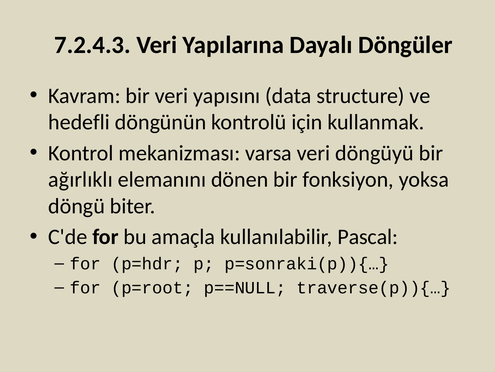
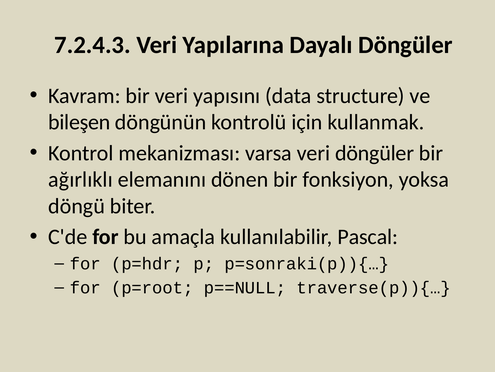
hedefli: hedefli -> bileşen (79, 122)
veri döngüyü: döngüyü -> döngüler (375, 153)
